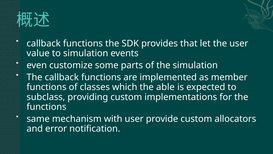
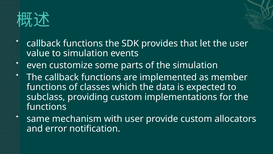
able: able -> data (165, 87)
